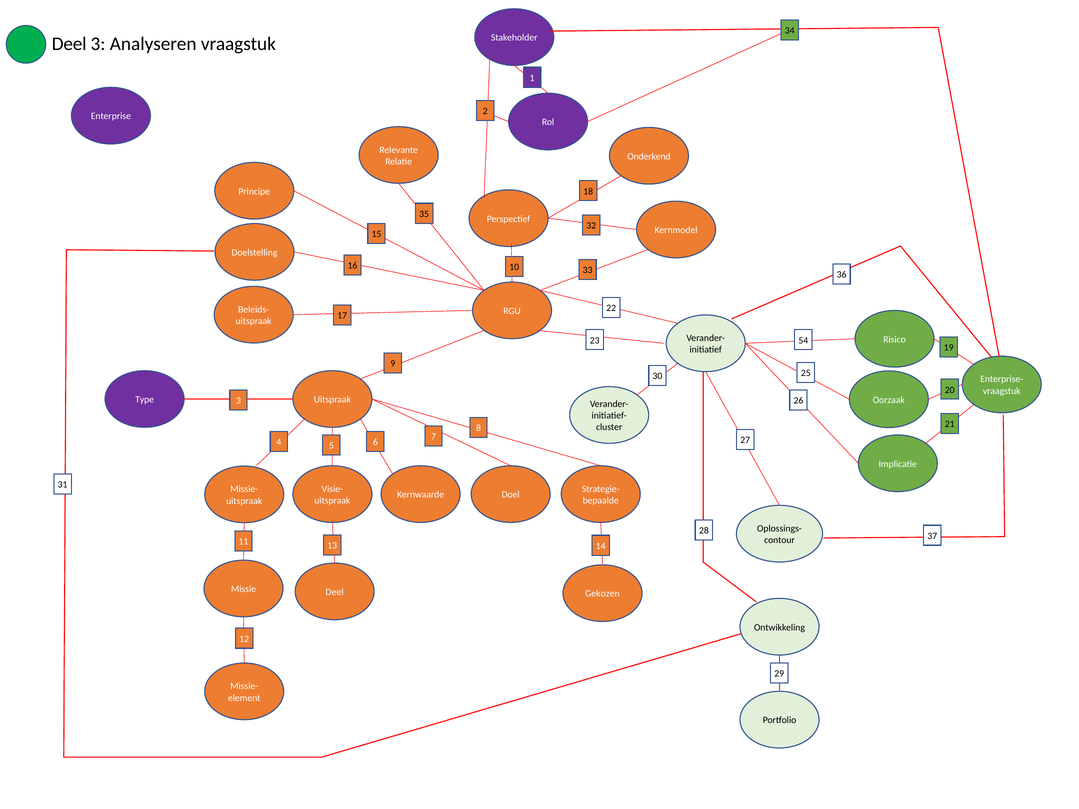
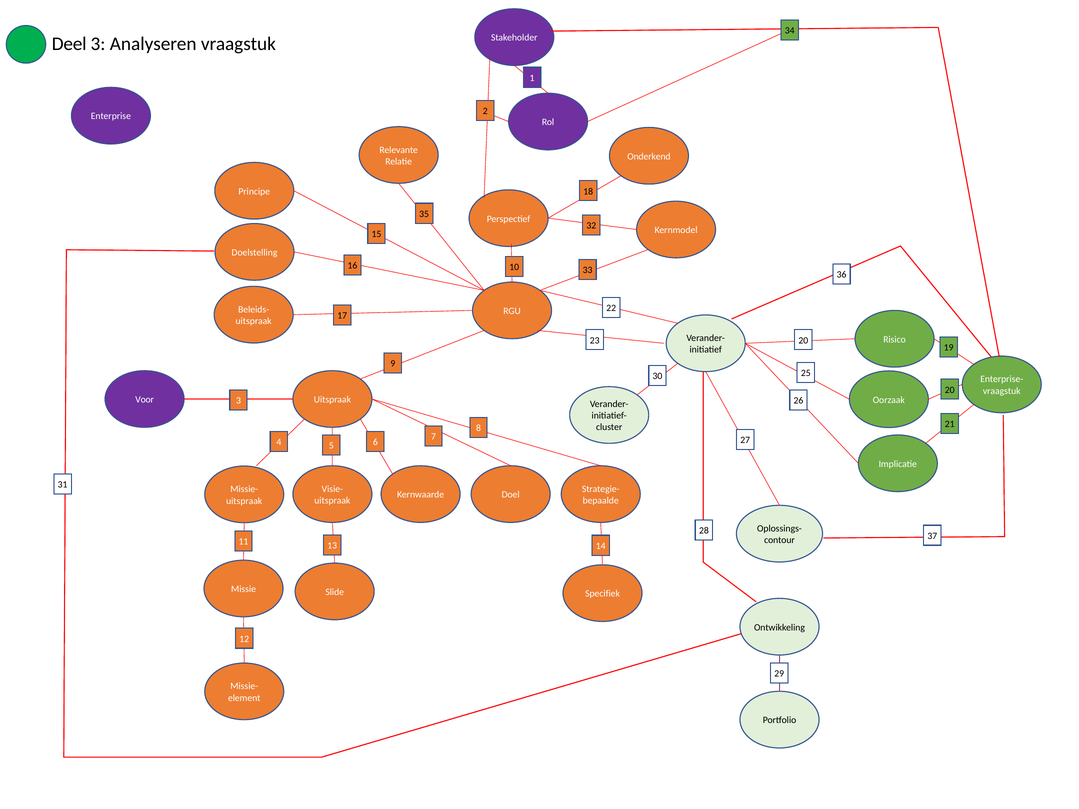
23 54: 54 -> 20 (803, 340)
Type: Type -> Voor (145, 400)
Gekozen: Gekozen -> Specifiek (603, 594)
Deel: Deel -> Slide (335, 592)
